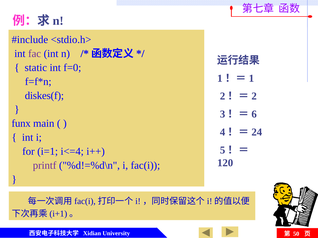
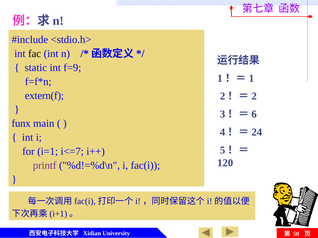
fac colour: purple -> black (35, 54)
f=0: f=0 -> f=9 (72, 68)
diskes(f: diskes(f -> extern(f (44, 96)
i<=4: i<=4 -> i<=7 (72, 152)
